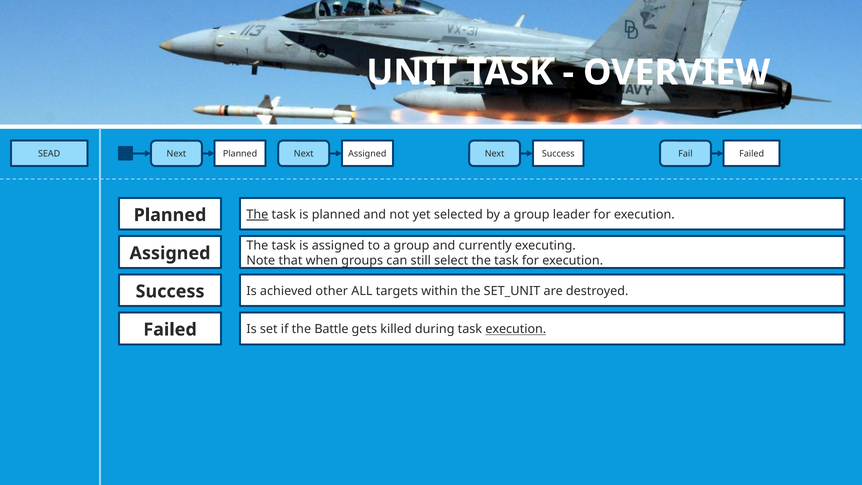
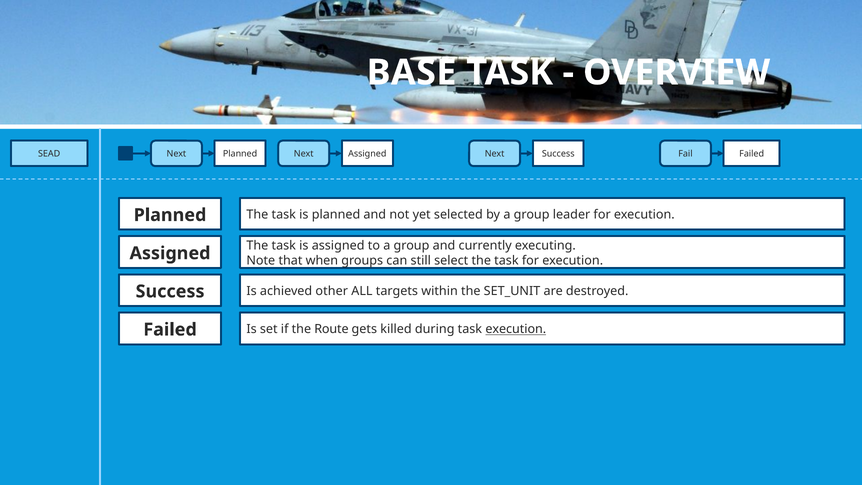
UNIT: UNIT -> BASE (412, 73)
The underline: present -> none (257, 215)
Battle: Battle -> Route (331, 329)
